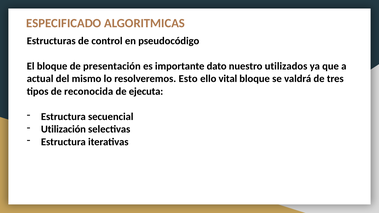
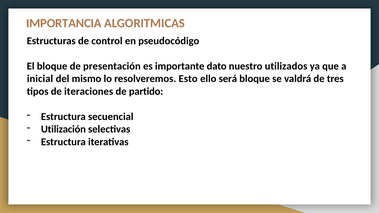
ESPECIFICADO: ESPECIFICADO -> IMPORTANCIA (64, 23)
actual: actual -> inicial (40, 79)
vital: vital -> será (228, 79)
reconocida: reconocida -> iteraciones (89, 91)
ejecuta: ejecuta -> partido (146, 91)
